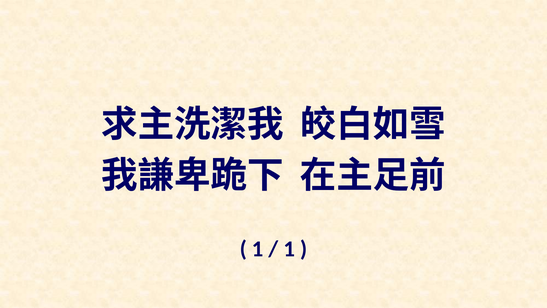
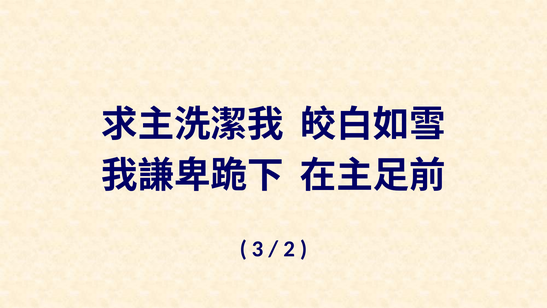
1: 1 -> 3 (258, 249)
1: 1 -> 2 (289, 249)
